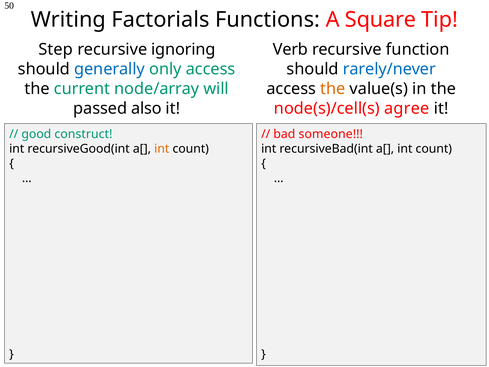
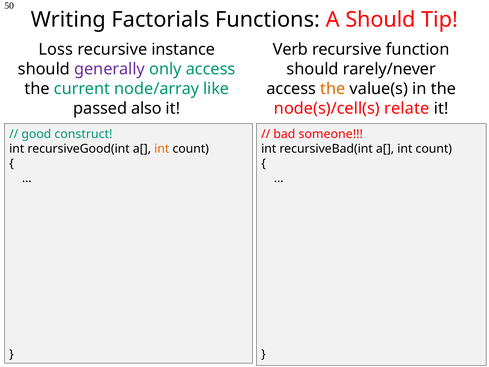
A Square: Square -> Should (380, 19)
Step: Step -> Loss (56, 50)
ignoring: ignoring -> instance (183, 50)
generally colour: blue -> purple (110, 69)
rarely/never colour: blue -> black (389, 69)
will: will -> like (216, 89)
agree: agree -> relate (407, 108)
